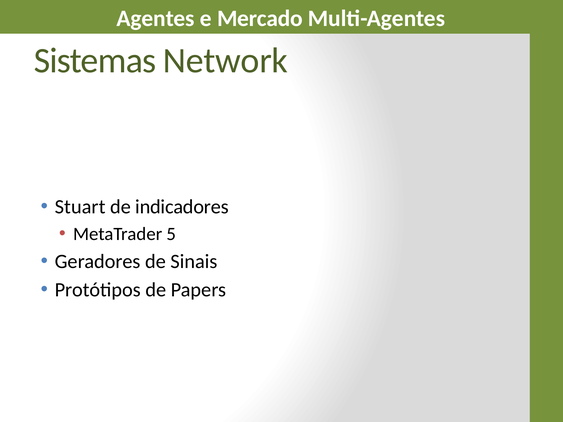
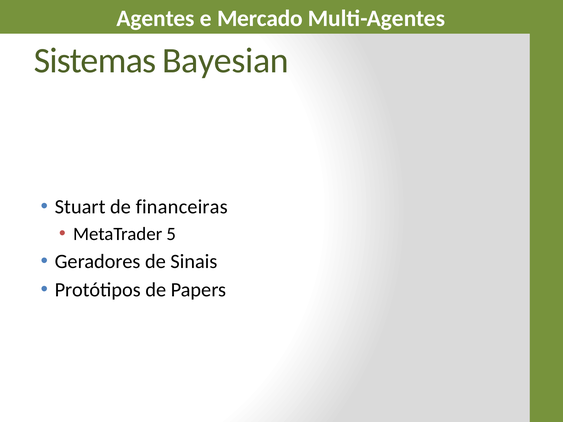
Network: Network -> Bayesian (225, 61)
indicadores: indicadores -> financeiras (182, 207)
